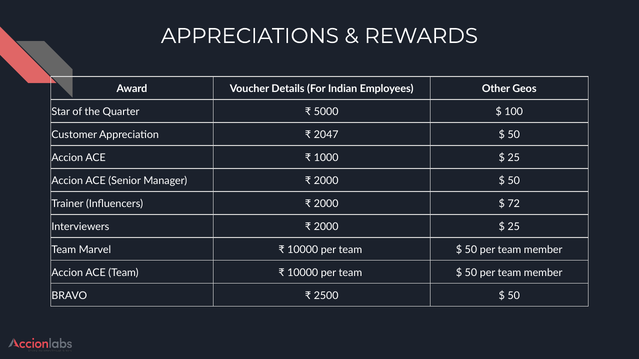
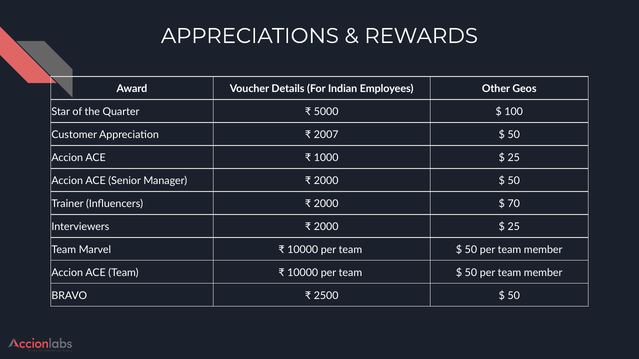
2047: 2047 -> 2007 (326, 135)
72: 72 -> 70 (514, 204)
